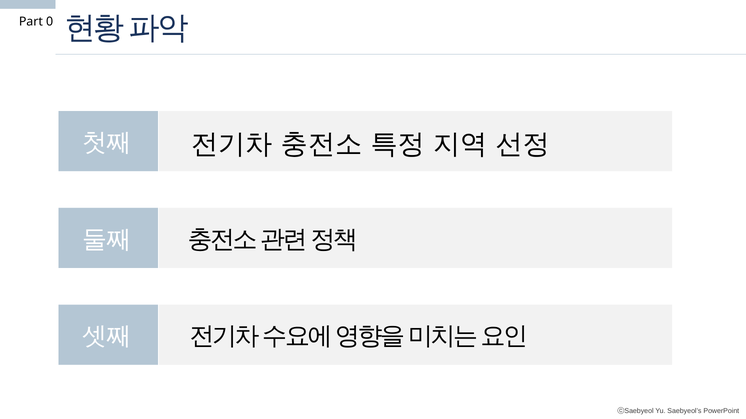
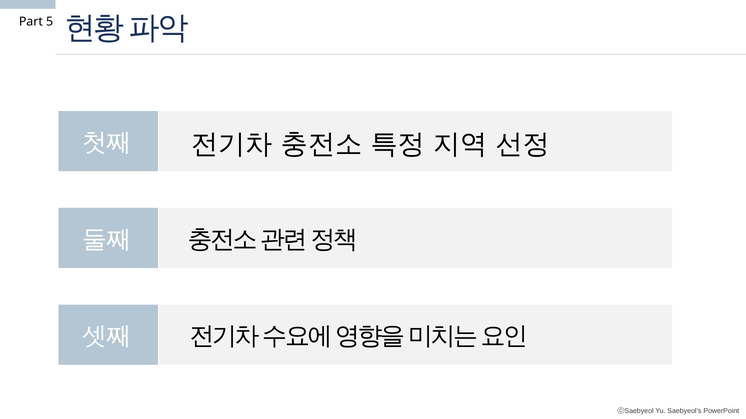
0: 0 -> 5 (50, 22)
